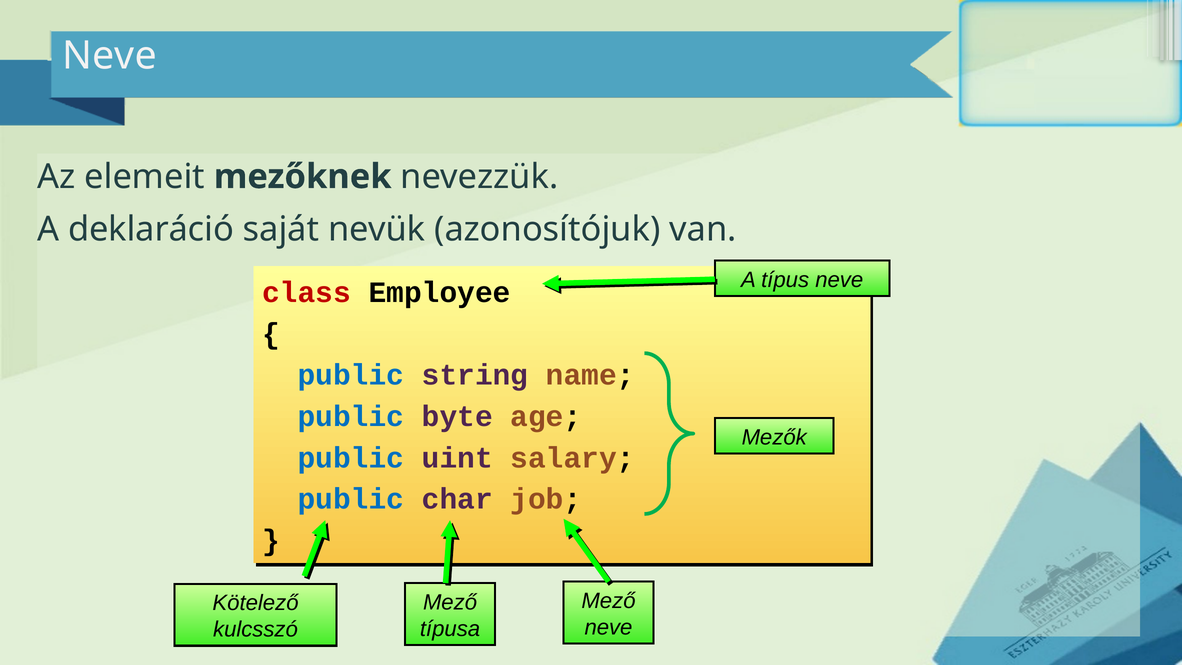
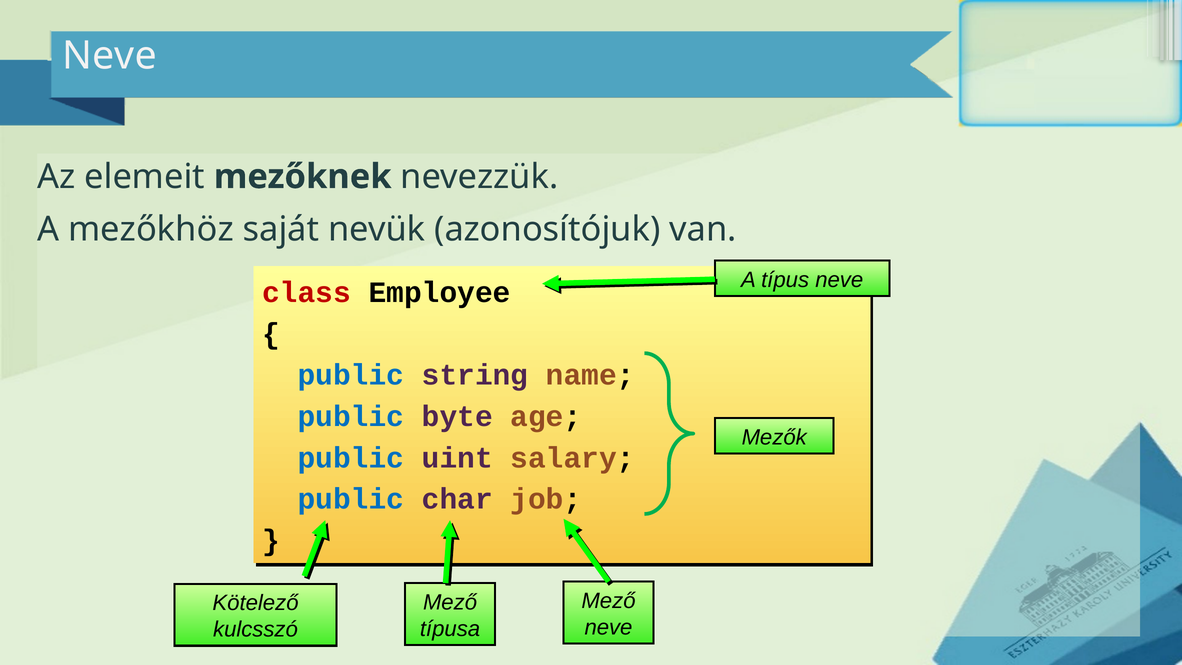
deklaráció: deklaráció -> mezőkhöz (151, 229)
